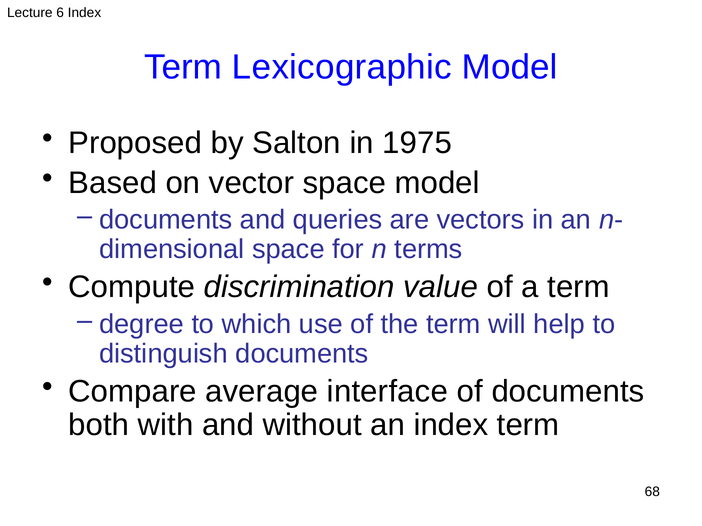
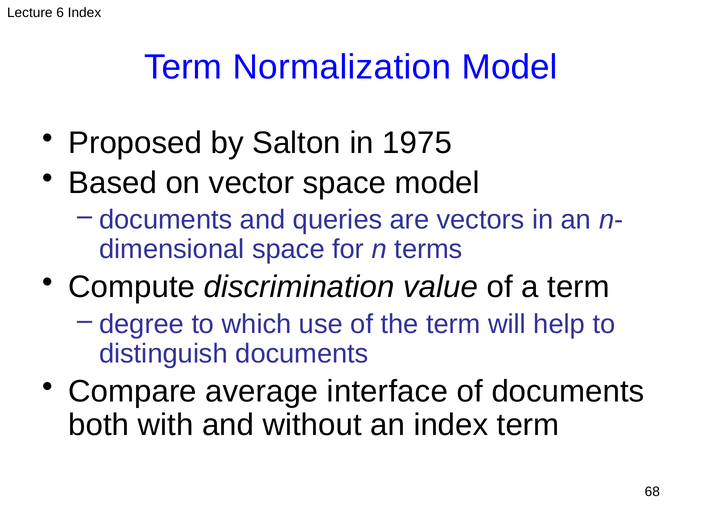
Lexicographic: Lexicographic -> Normalization (342, 67)
